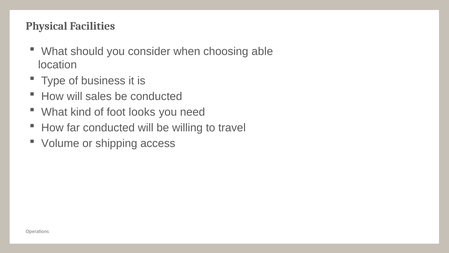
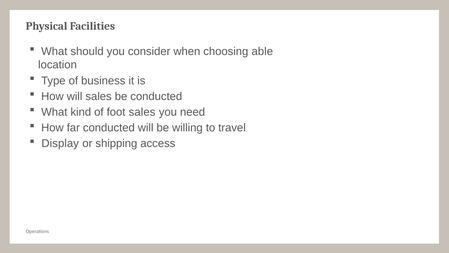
foot looks: looks -> sales (142, 112)
Volume: Volume -> Display (60, 143)
